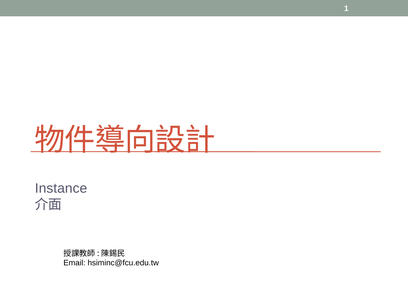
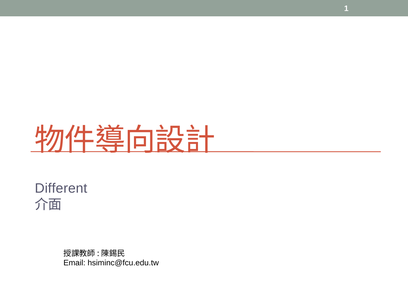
Instance: Instance -> Different (61, 188)
